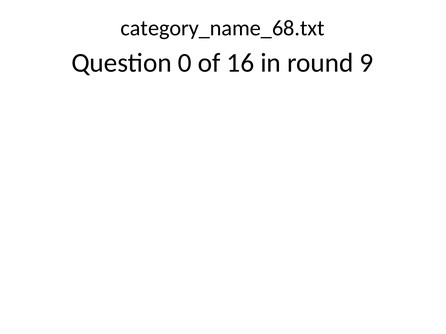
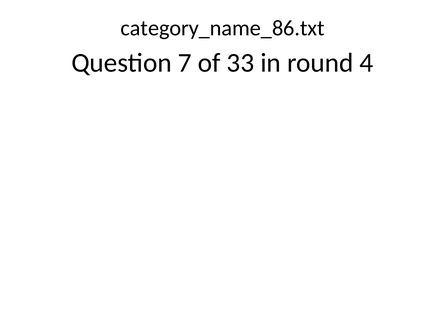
category_name_68.txt: category_name_68.txt -> category_name_86.txt (223, 28)
0: 0 -> 7 (185, 63)
16: 16 -> 33 (240, 63)
9: 9 -> 4 (366, 63)
